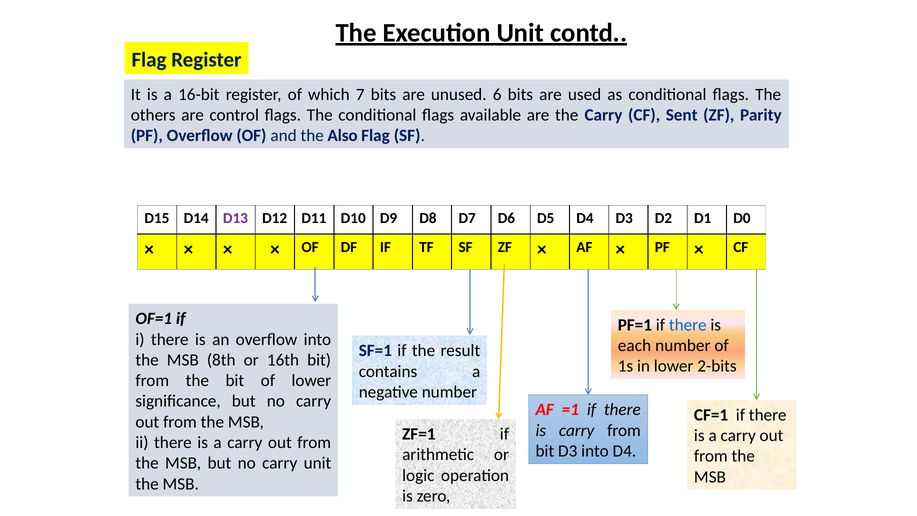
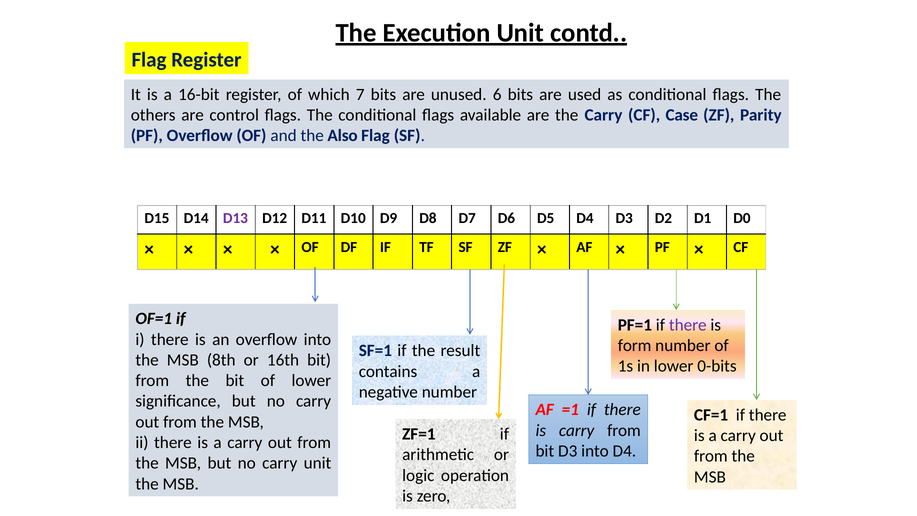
Sent: Sent -> Case (682, 115)
there colour: blue -> purple (688, 325)
each: each -> form (635, 345)
2-bits: 2-bits -> 0-bits (717, 366)
